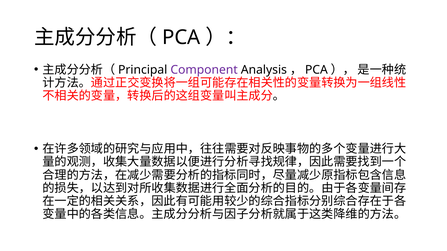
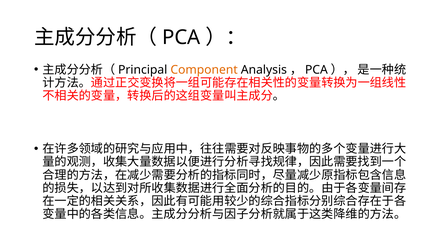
Component colour: purple -> orange (204, 70)
